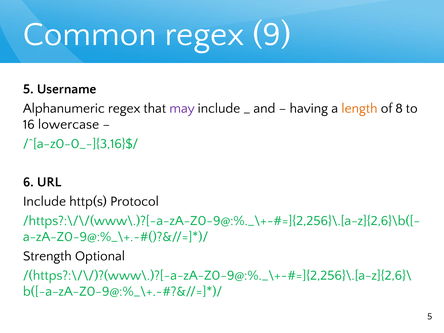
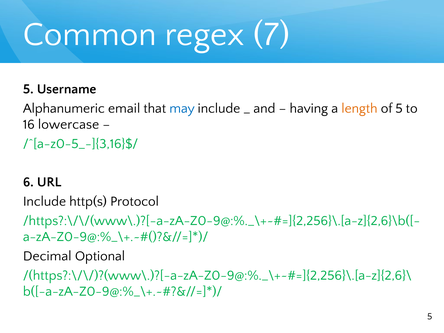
9: 9 -> 7 (272, 34)
Alphanumeric regex: regex -> email (124, 108)
may colour: purple -> blue (182, 108)
of 8: 8 -> 5 (399, 108)
/^[a-z0-0_-]{3,16}$/: /^[a-z0-0_-]{3,16}$/ -> /^[a-z0-5_-]{3,16}$/ (81, 144)
Strength: Strength -> Decimal (47, 256)
